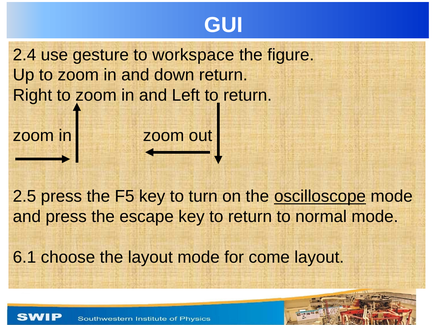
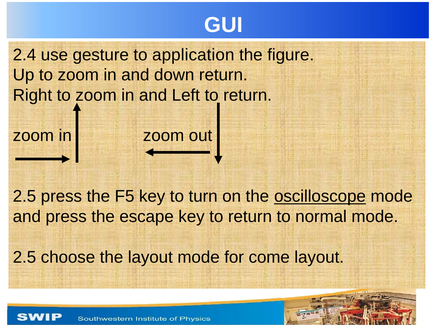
workspace: workspace -> application (193, 55)
6.1: 6.1 -> 2.5 (24, 258)
